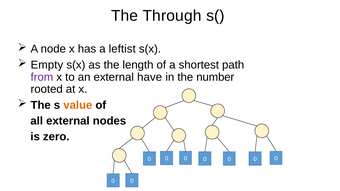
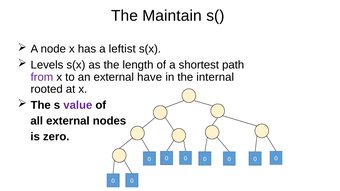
Through: Through -> Maintain (172, 16)
Empty: Empty -> Levels (47, 65)
number: number -> internal (215, 77)
value colour: orange -> purple (78, 105)
